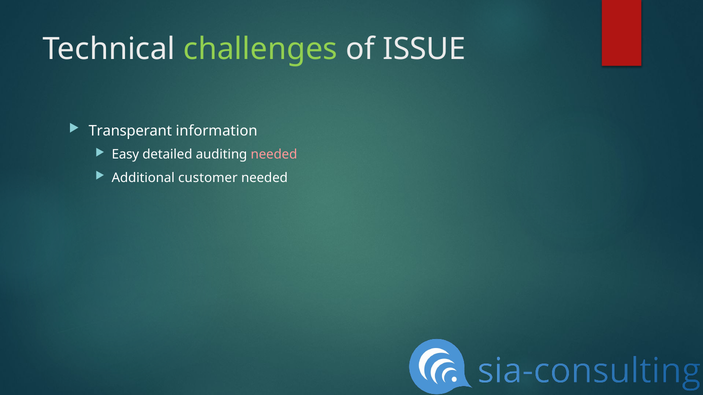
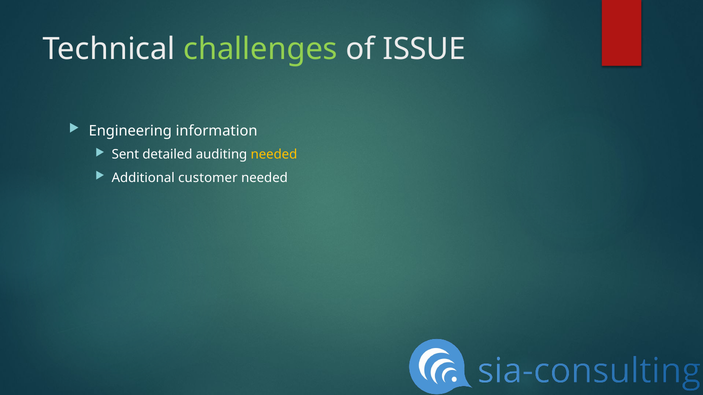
Transperant: Transperant -> Engineering (130, 131)
Easy: Easy -> Sent (125, 155)
needed colour: pink -> yellow (274, 155)
